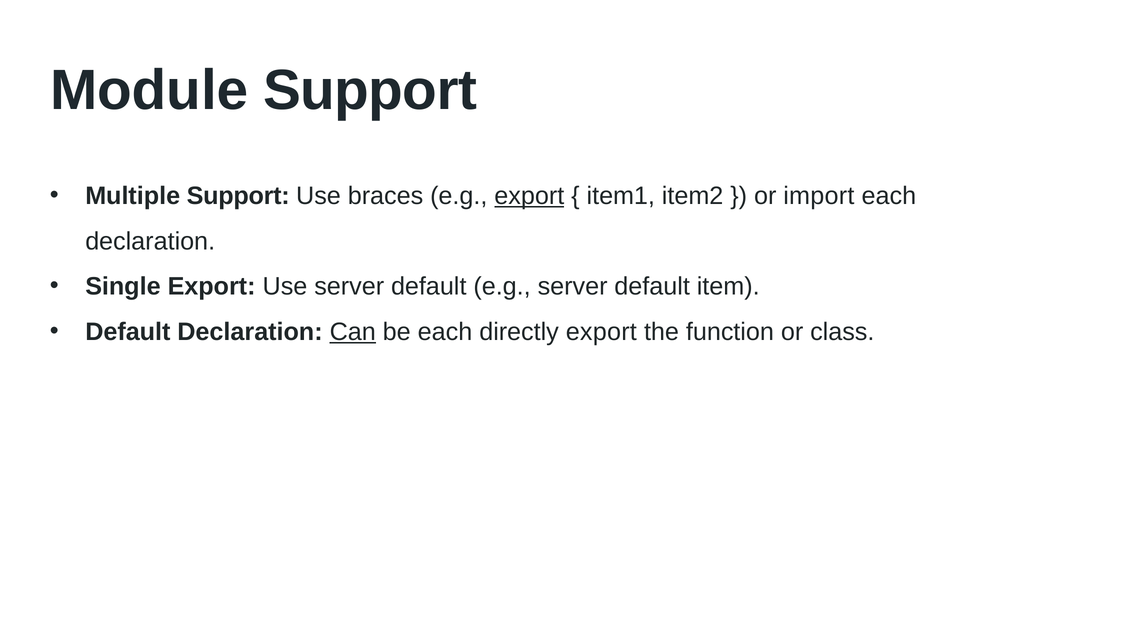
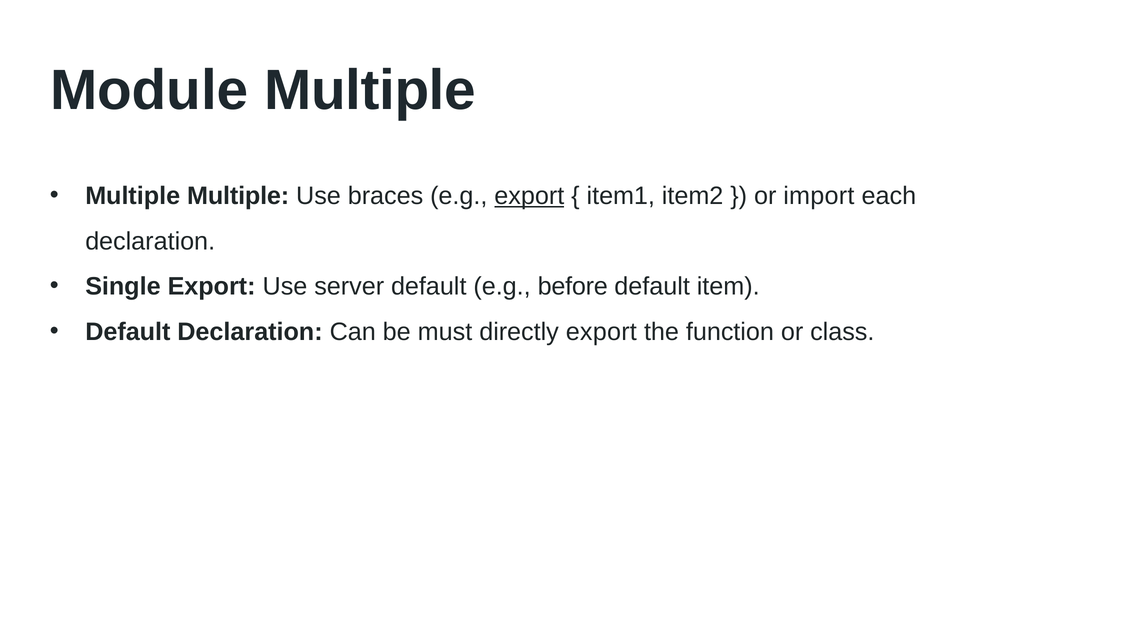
Module Support: Support -> Multiple (370, 90)
Multiple Support: Support -> Multiple (238, 196)
e.g server: server -> before (573, 286)
Can underline: present -> none (353, 332)
be each: each -> must (445, 332)
